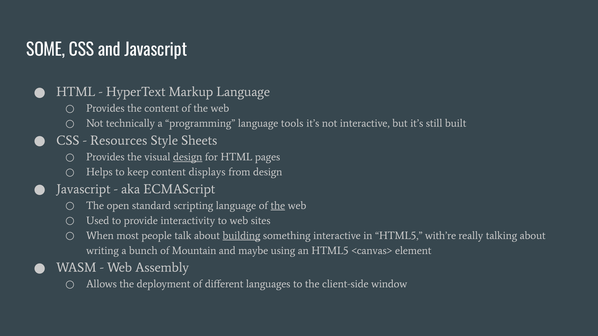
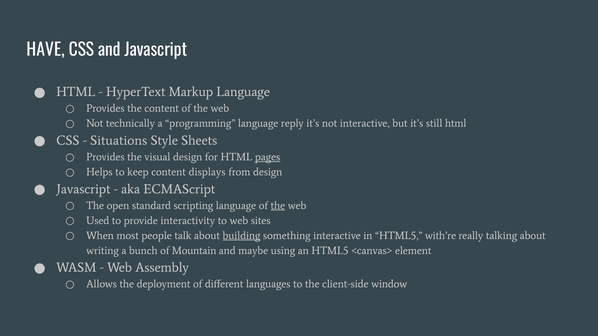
SOME: SOME -> HAVE (46, 50)
tools: tools -> reply (292, 124)
still built: built -> html (456, 124)
Resources: Resources -> Situations (119, 141)
design underline: present -> none (188, 157)
pages underline: none -> present (268, 157)
